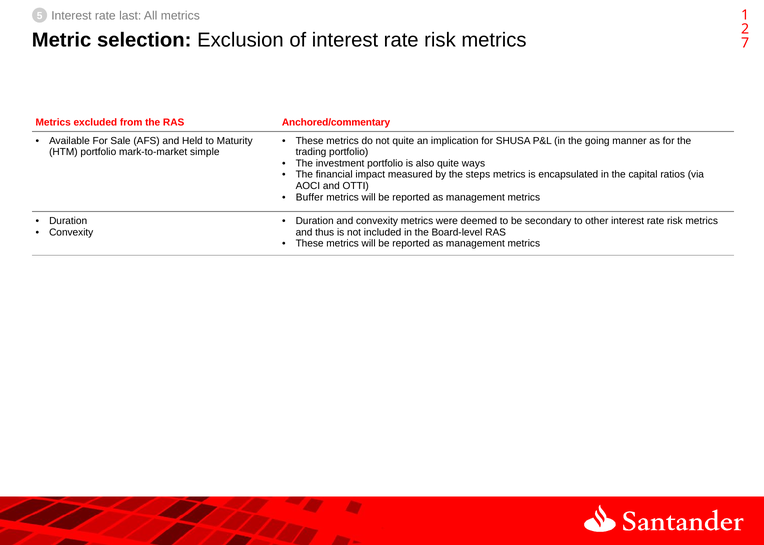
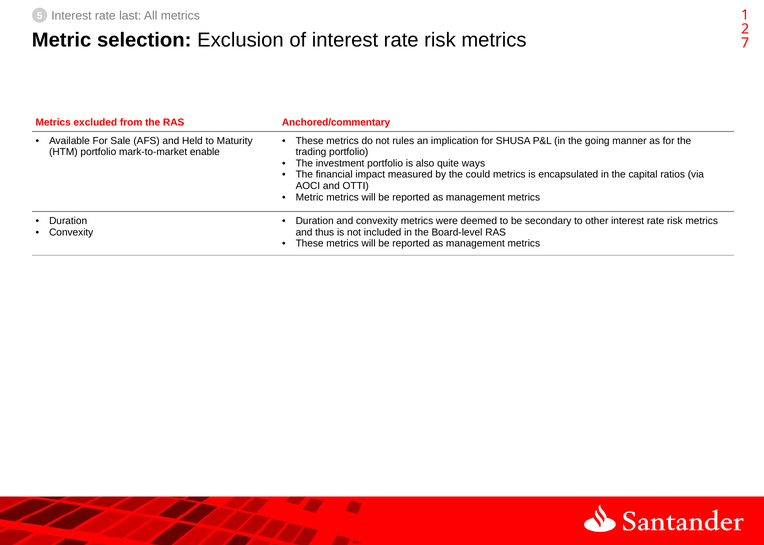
not quite: quite -> rules (403, 141)
simple: simple -> enable (205, 152)
steps: steps -> could (478, 175)
Buffer: Buffer -> Metric (310, 197)
